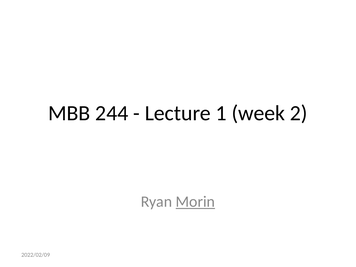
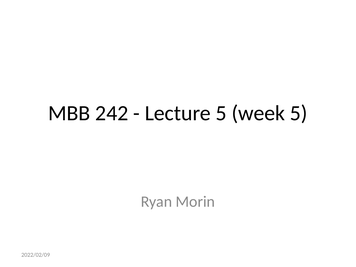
244: 244 -> 242 (112, 113)
Lecture 1: 1 -> 5 (221, 113)
week 2: 2 -> 5 (299, 113)
Morin underline: present -> none (195, 202)
